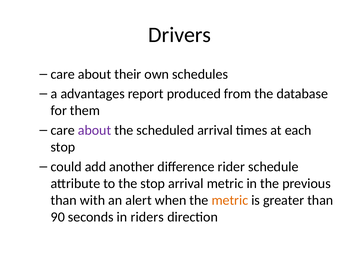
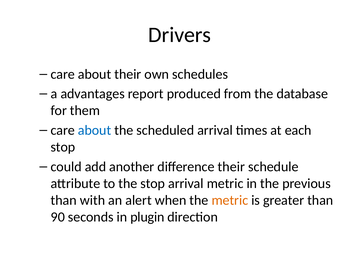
about colour: purple -> blue (95, 130)
difference rider: rider -> their (231, 166)
riders: riders -> plugin (147, 216)
